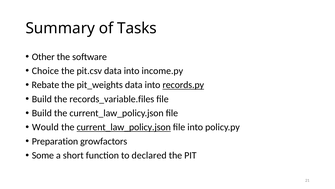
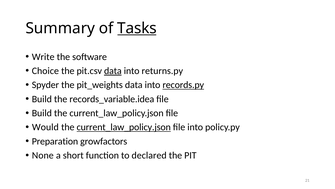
Tasks underline: none -> present (137, 28)
Other: Other -> Write (43, 57)
data underline: none -> present (113, 71)
income.py: income.py -> returns.py (162, 71)
Rebate: Rebate -> Spyder (45, 85)
records_variable.files: records_variable.files -> records_variable.idea (112, 99)
Some: Some -> None (43, 155)
